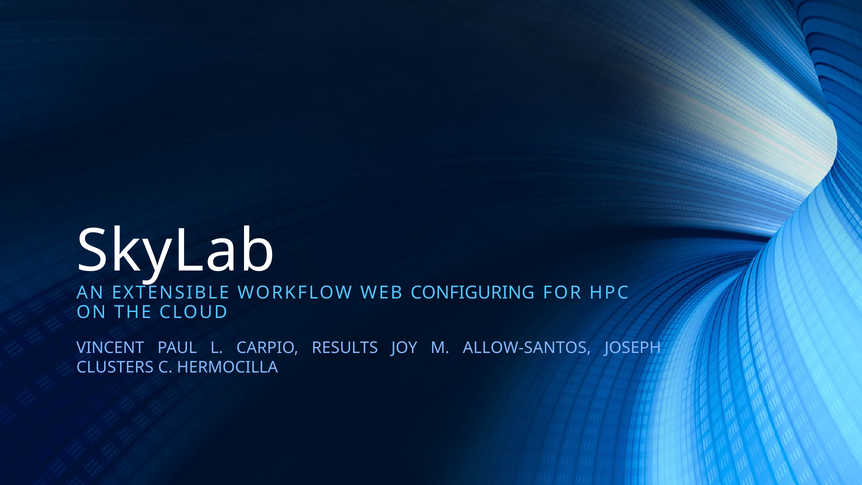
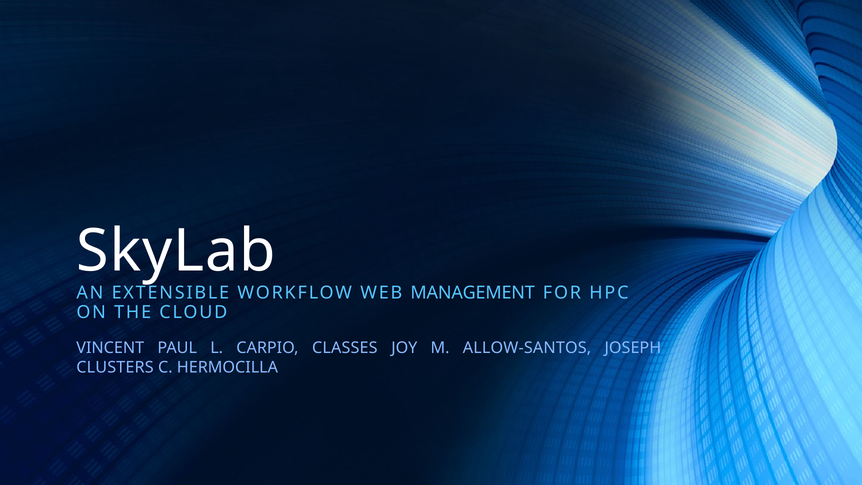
CONFIGURING: CONFIGURING -> MANAGEMENT (473, 293)
RESULTS: RESULTS -> CLASSES (345, 348)
